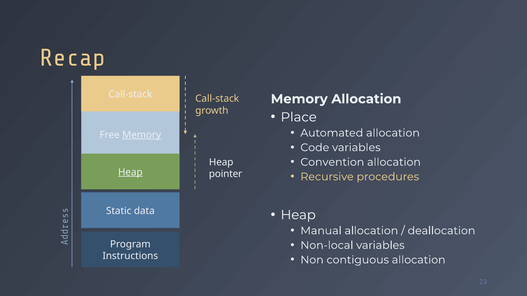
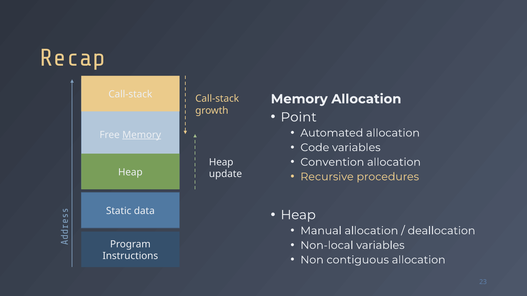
Place: Place -> Point (299, 117)
Heap underline: present -> none (130, 172)
pointer: pointer -> update (226, 174)
